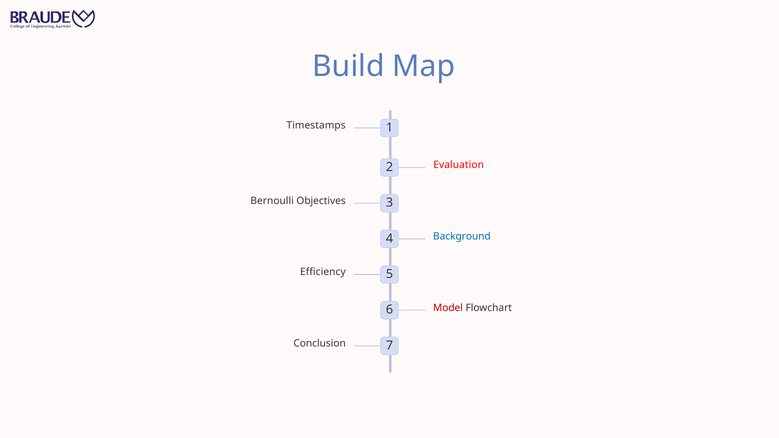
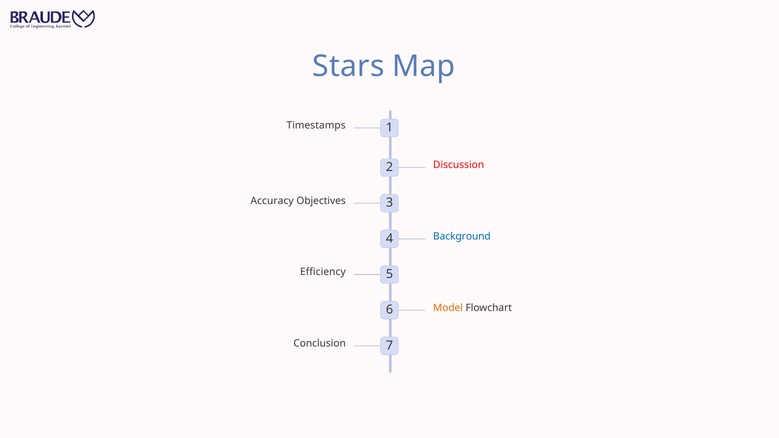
Build: Build -> Stars (348, 66)
Evaluation: Evaluation -> Discussion (459, 165)
Bernoulli: Bernoulli -> Accuracy (272, 201)
Model colour: red -> orange (448, 308)
